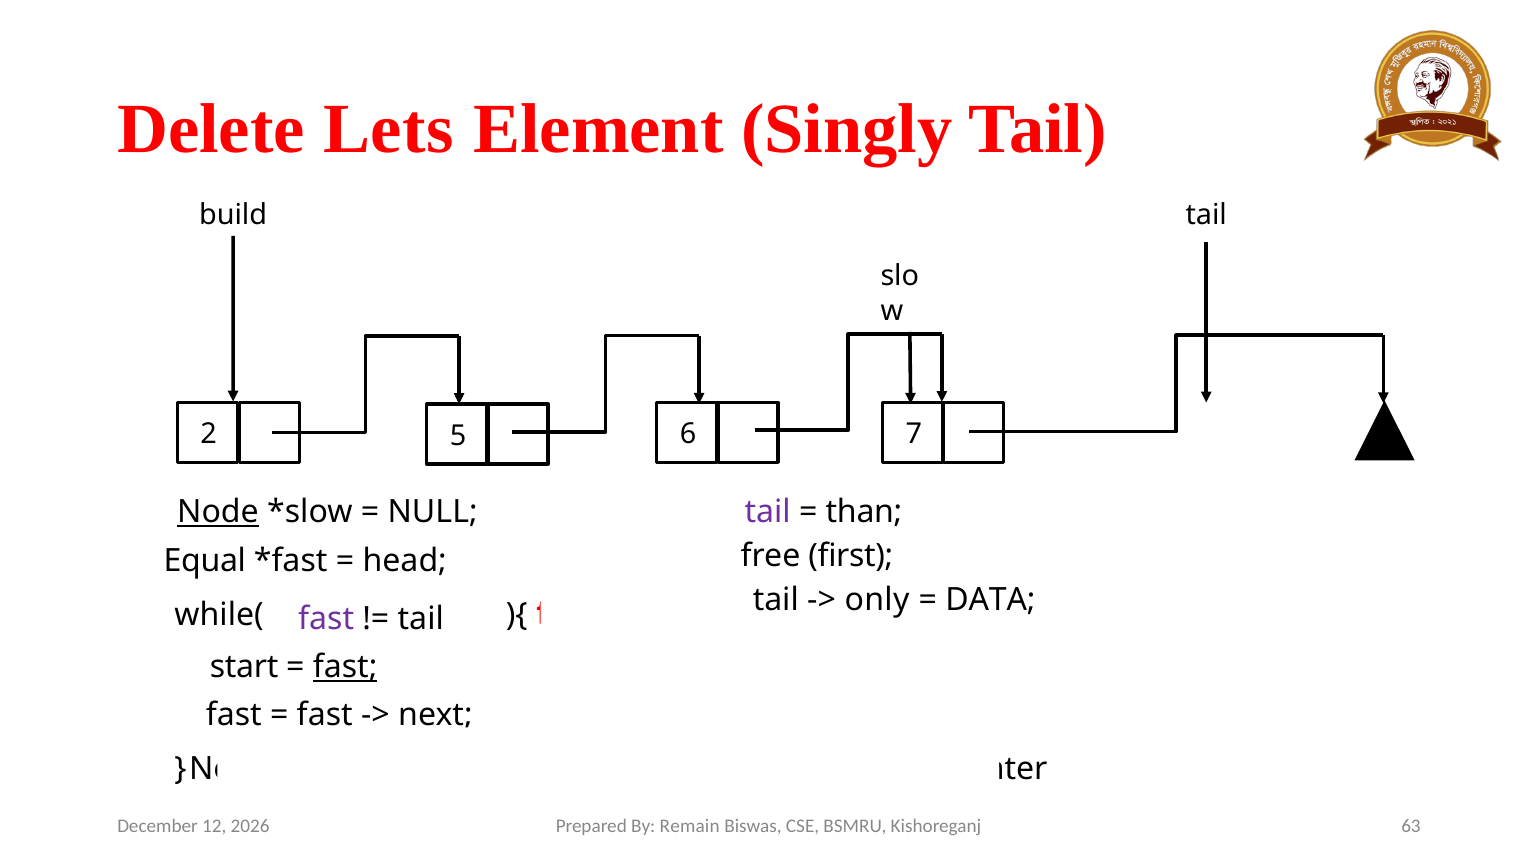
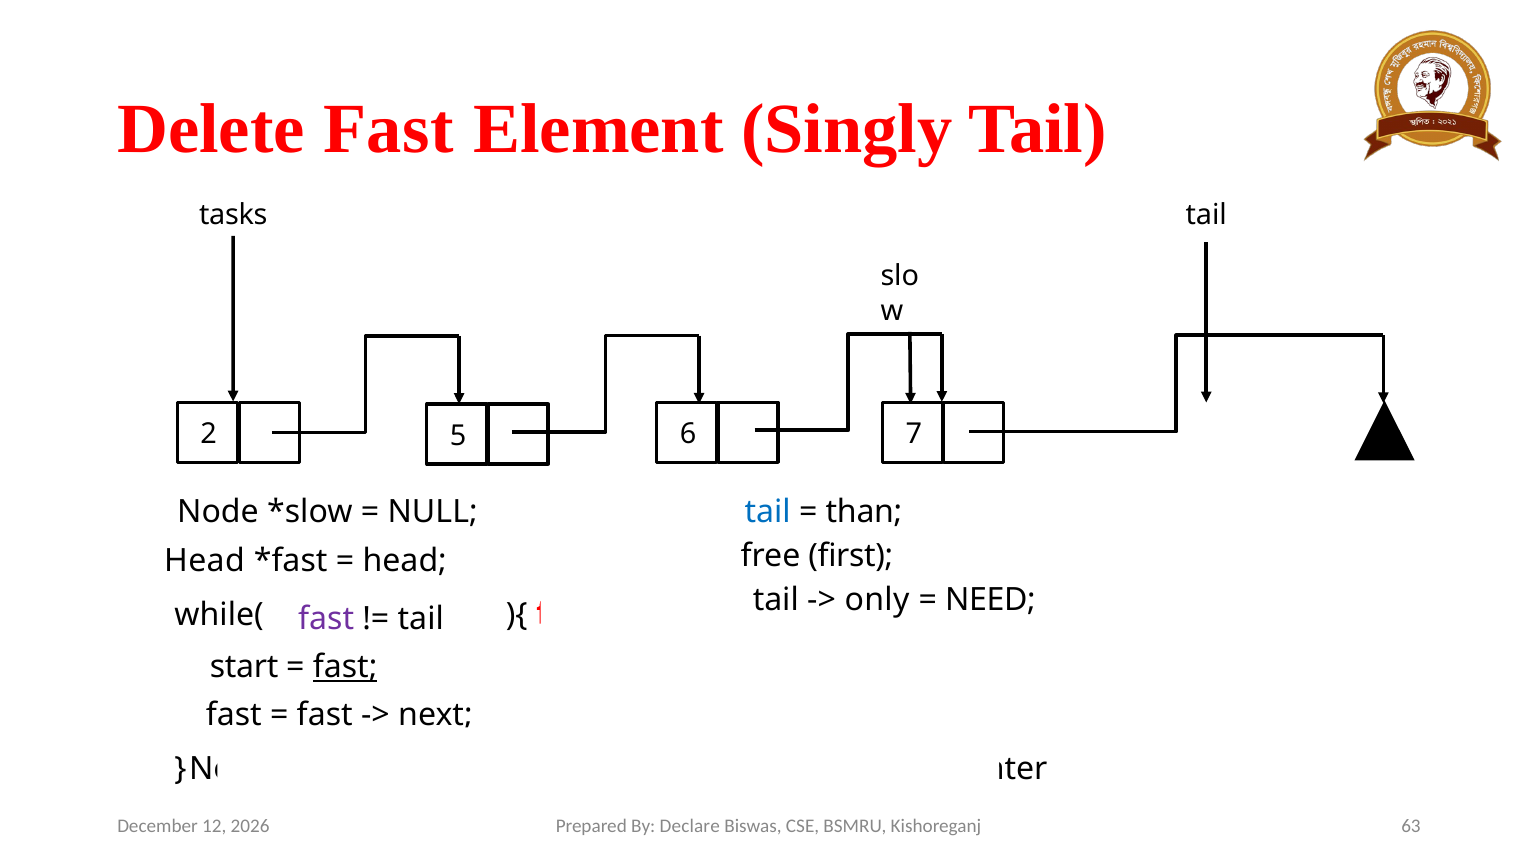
Delete Lets: Lets -> Fast (389, 129)
build: build -> tasks (233, 215)
Node underline: present -> none (218, 512)
tail colour: purple -> blue (768, 512)
Equal: Equal -> Head (204, 561)
DATA: DATA -> NEED (990, 600)
Remain: Remain -> Declare (690, 826)
